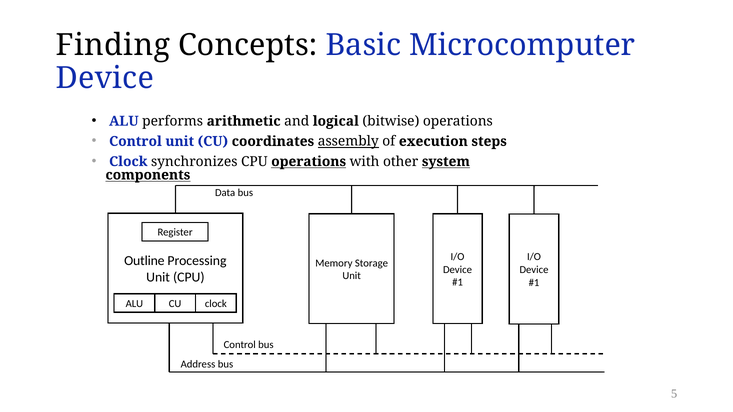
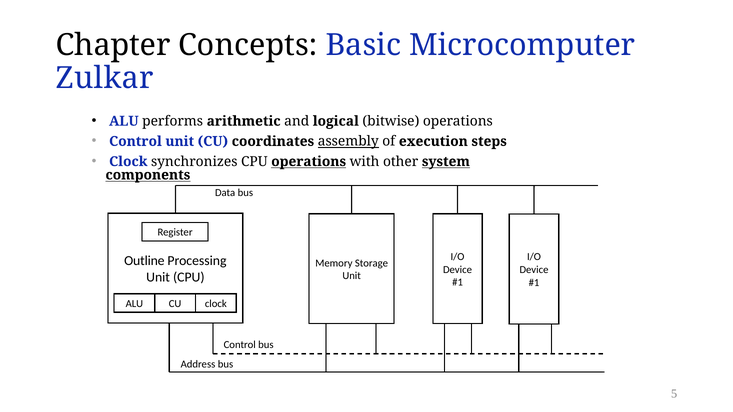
Finding: Finding -> Chapter (113, 45)
Device: Device -> Zulkar (105, 78)
